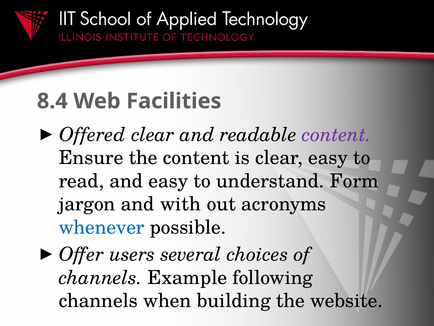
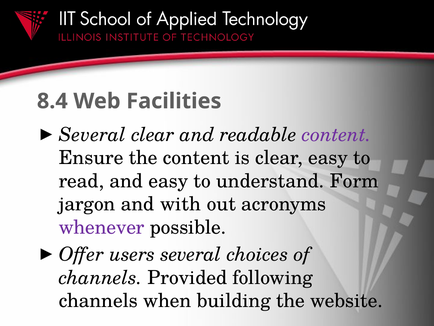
Offered: Offered -> Several (92, 134)
whenever colour: blue -> purple (102, 227)
Example: Example -> Provided (187, 277)
